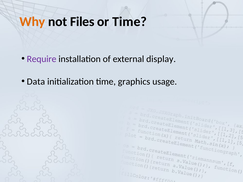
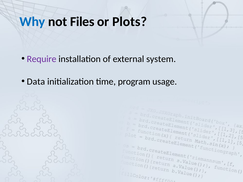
Why colour: orange -> blue (32, 22)
or Time: Time -> Plots (130, 22)
display: display -> system (161, 59)
graphics: graphics -> program (134, 82)
